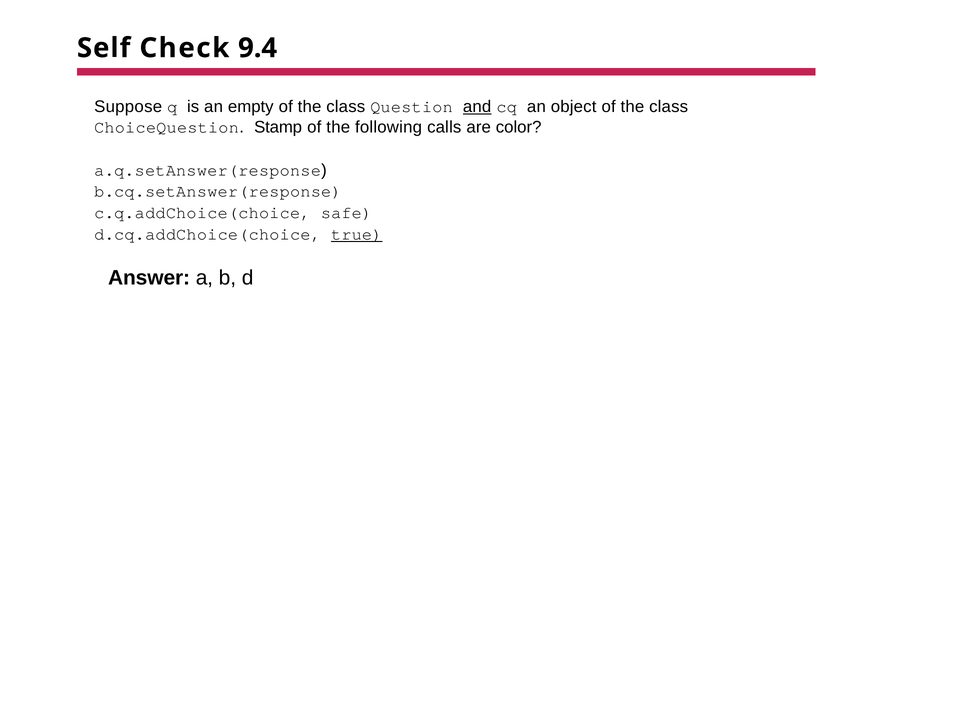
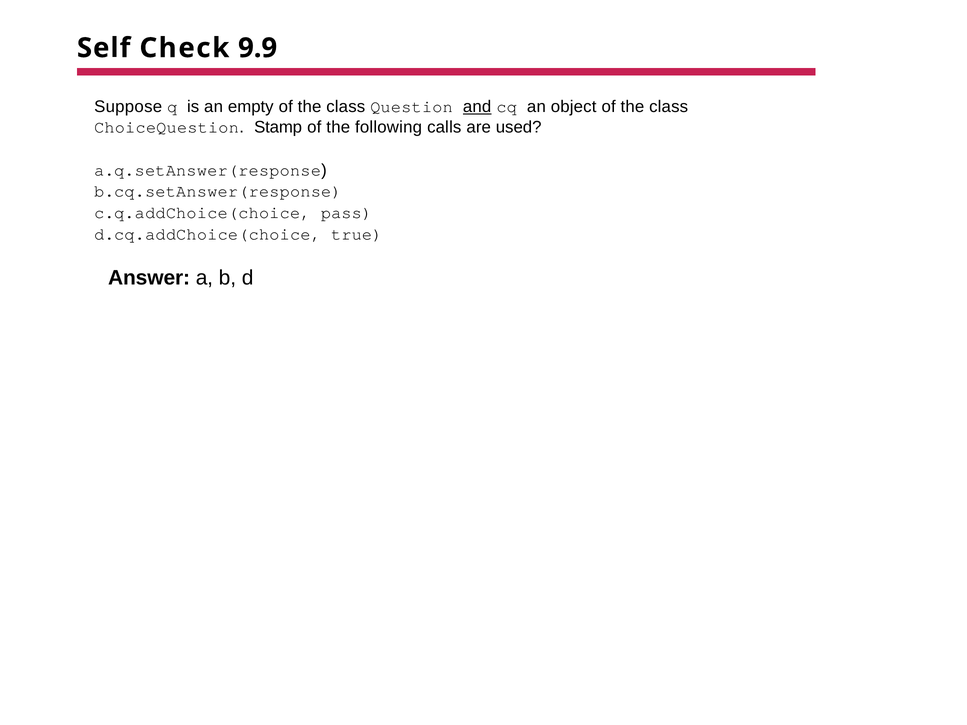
9.4: 9.4 -> 9.9 (258, 48)
color: color -> used (519, 127)
safe: safe -> pass (347, 213)
true underline: present -> none (357, 234)
